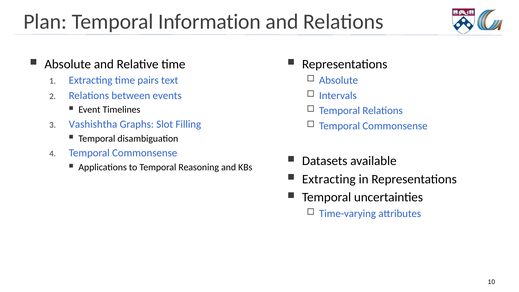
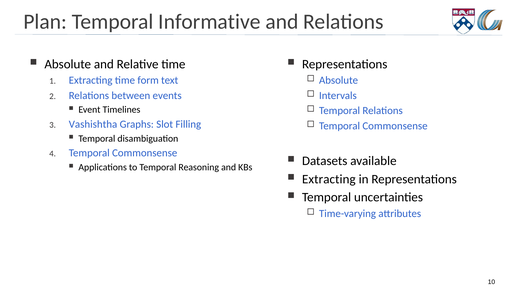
Information: Information -> Informative (209, 22)
pairs: pairs -> form (148, 80)
